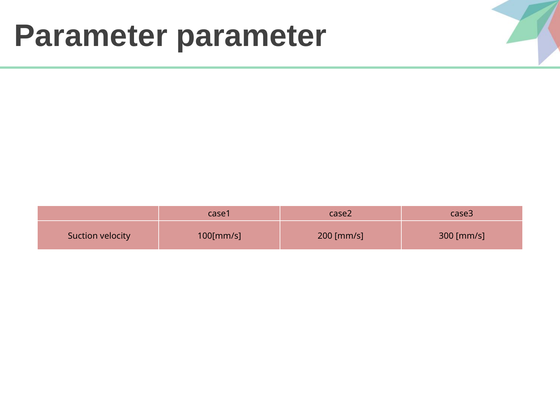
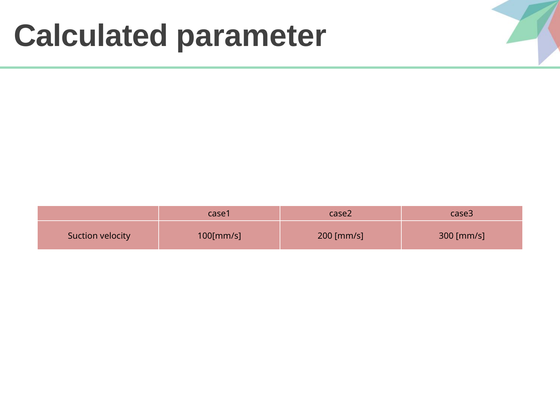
Parameter: Parameter -> Calculated (91, 36)
